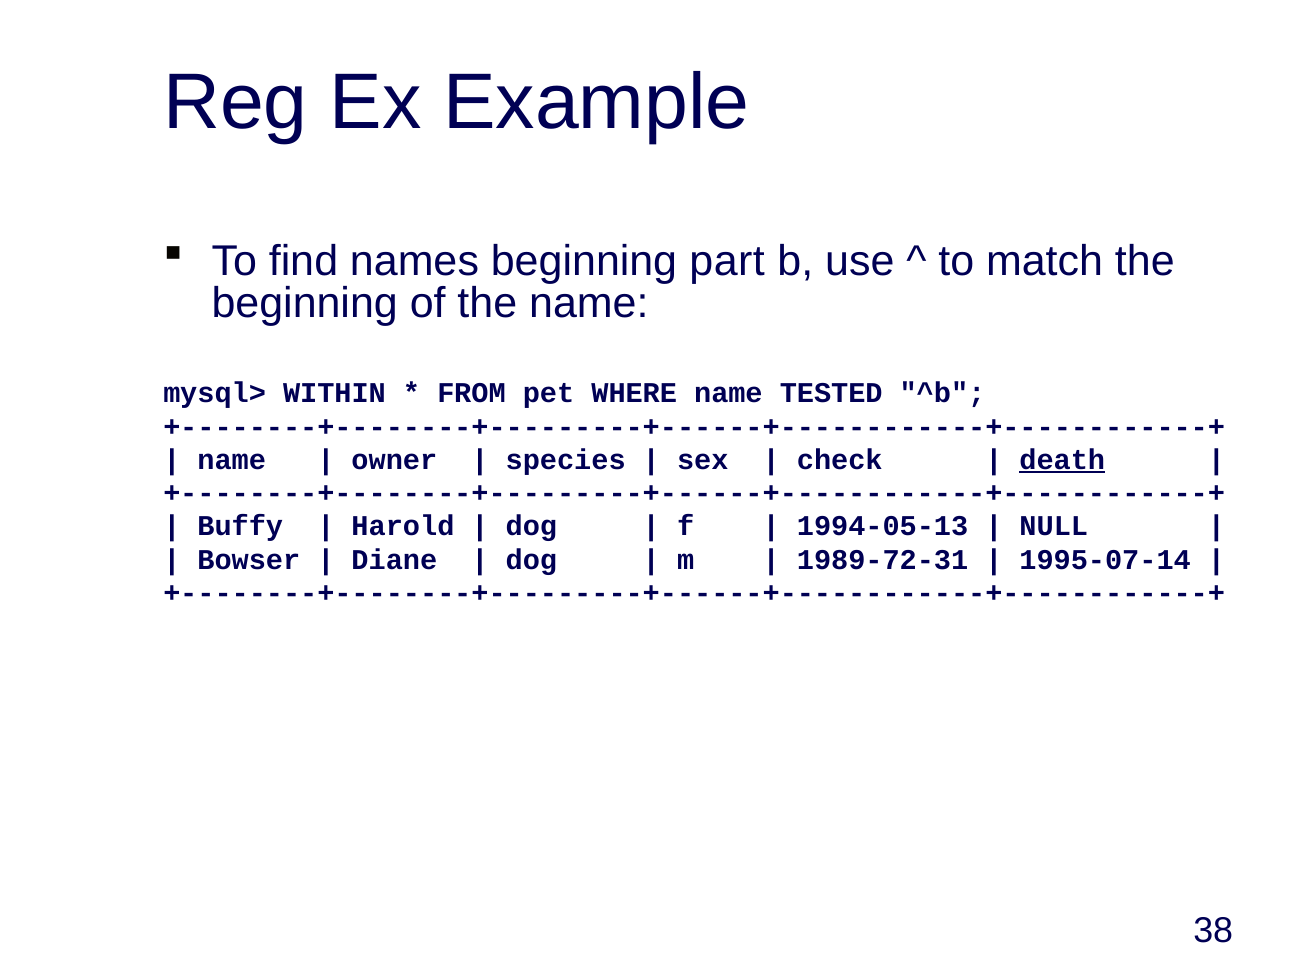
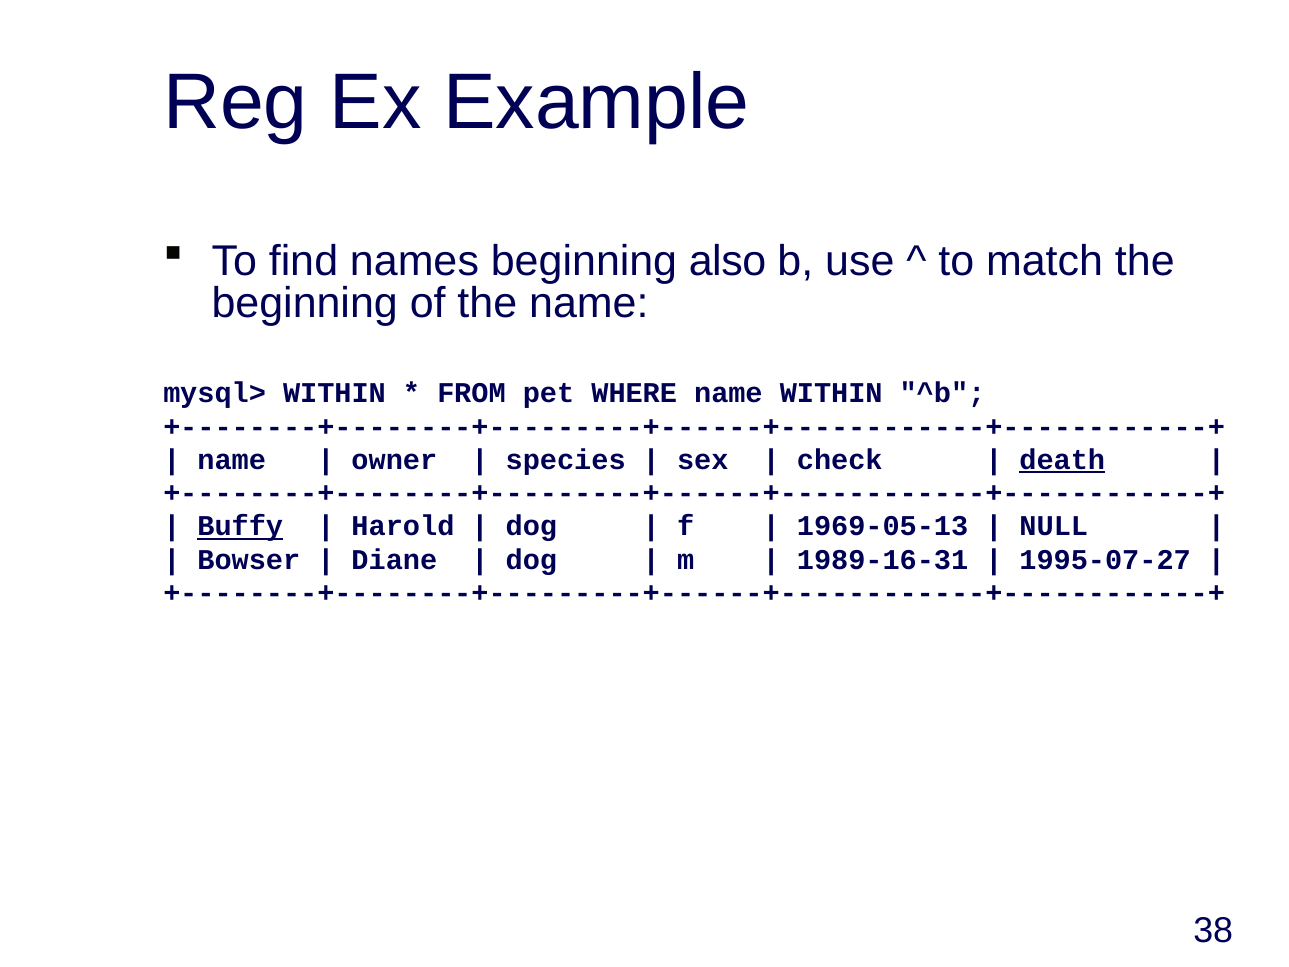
part: part -> also (728, 262)
name TESTED: TESTED -> WITHIN (831, 393)
Buffy underline: none -> present (240, 526)
1994-05-13: 1994-05-13 -> 1969-05-13 (883, 526)
1989-72-31: 1989-72-31 -> 1989-16-31 (883, 560)
1995-07-14: 1995-07-14 -> 1995-07-27 (1105, 560)
